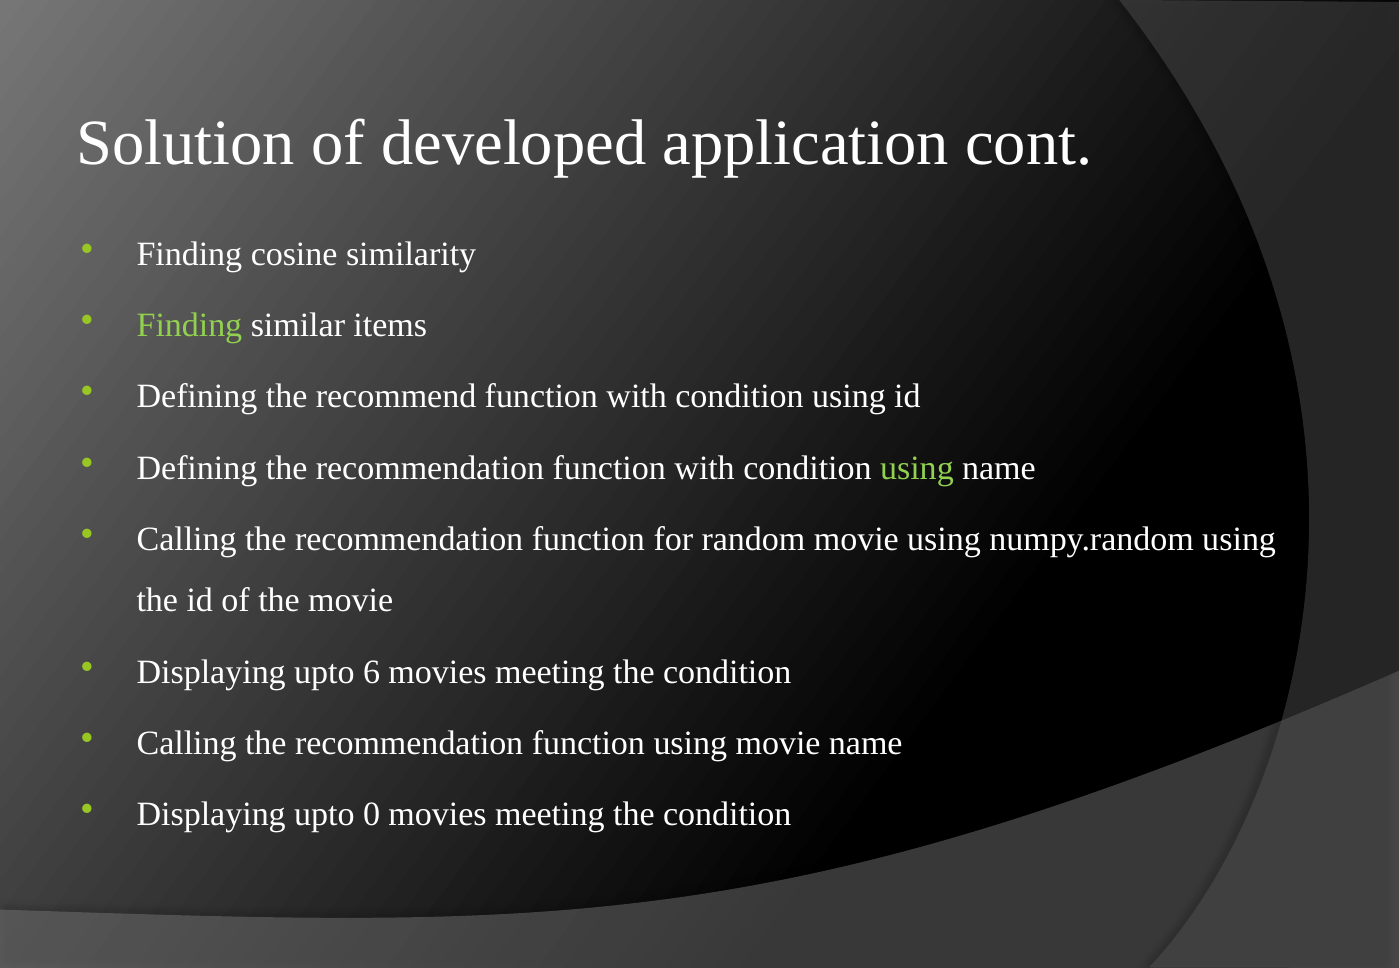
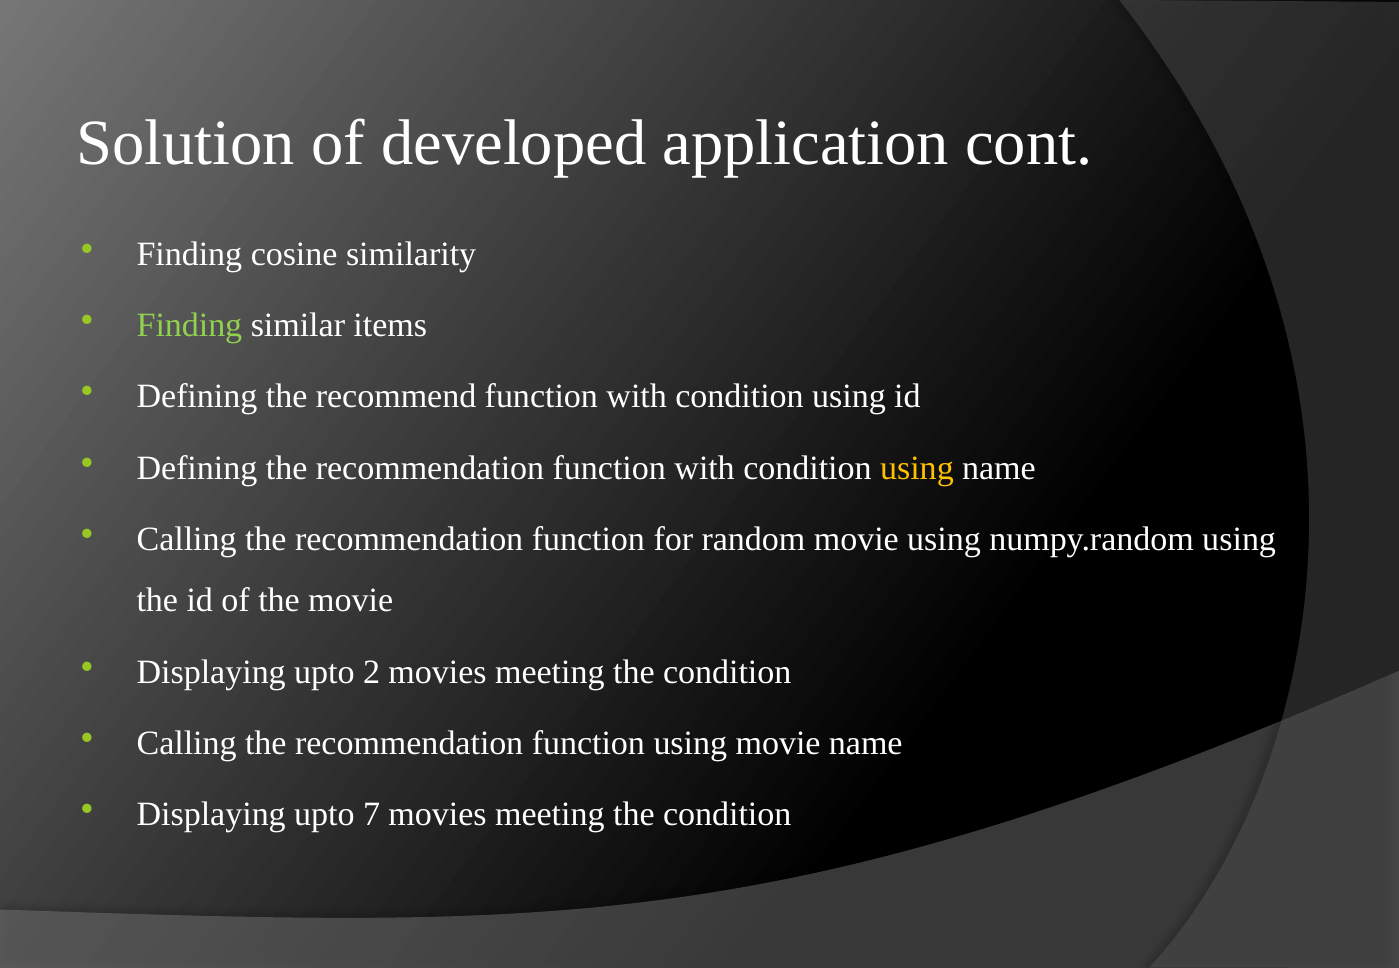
using colour: light green -> yellow (917, 468)
6: 6 -> 2 (372, 672)
0: 0 -> 7 (372, 815)
